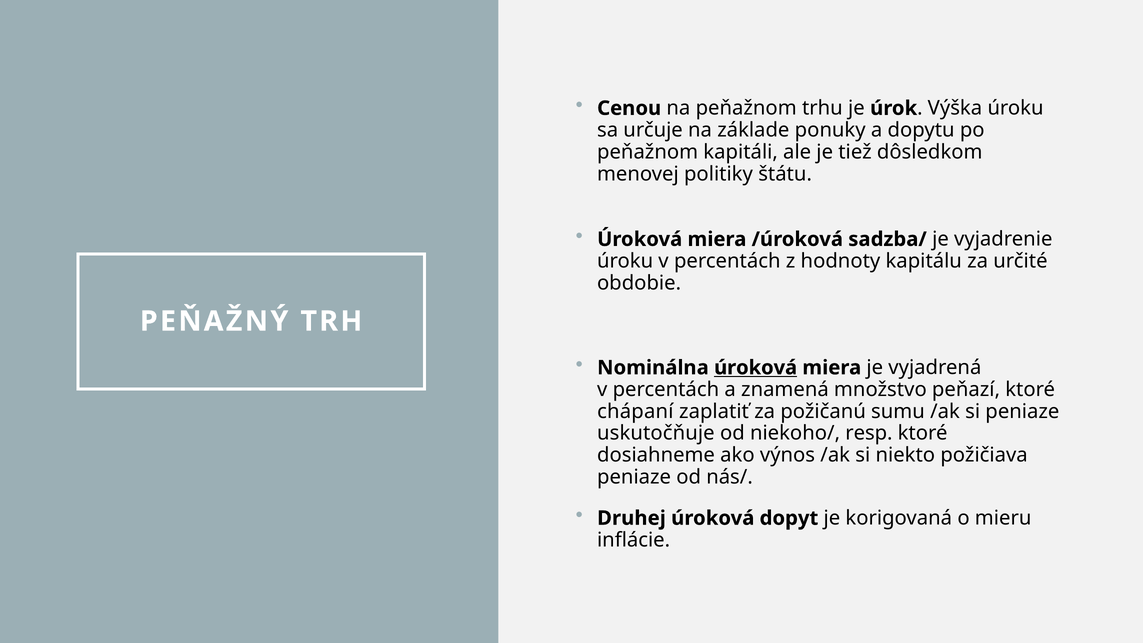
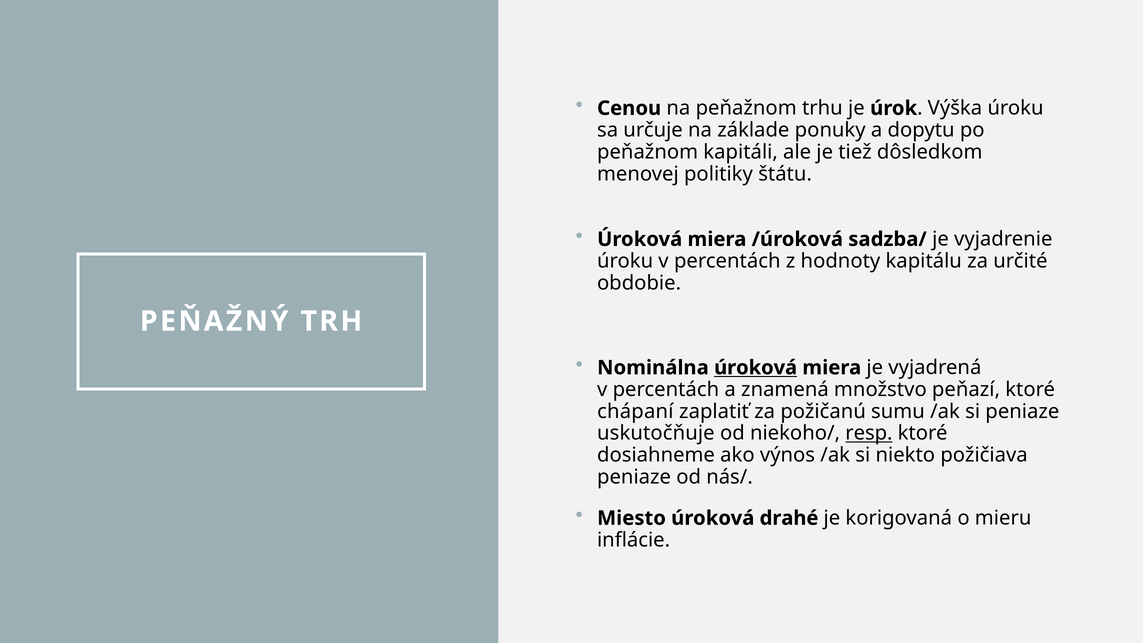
resp underline: none -> present (869, 433)
Druhej: Druhej -> Miesto (632, 518)
dopyt: dopyt -> drahé (789, 518)
